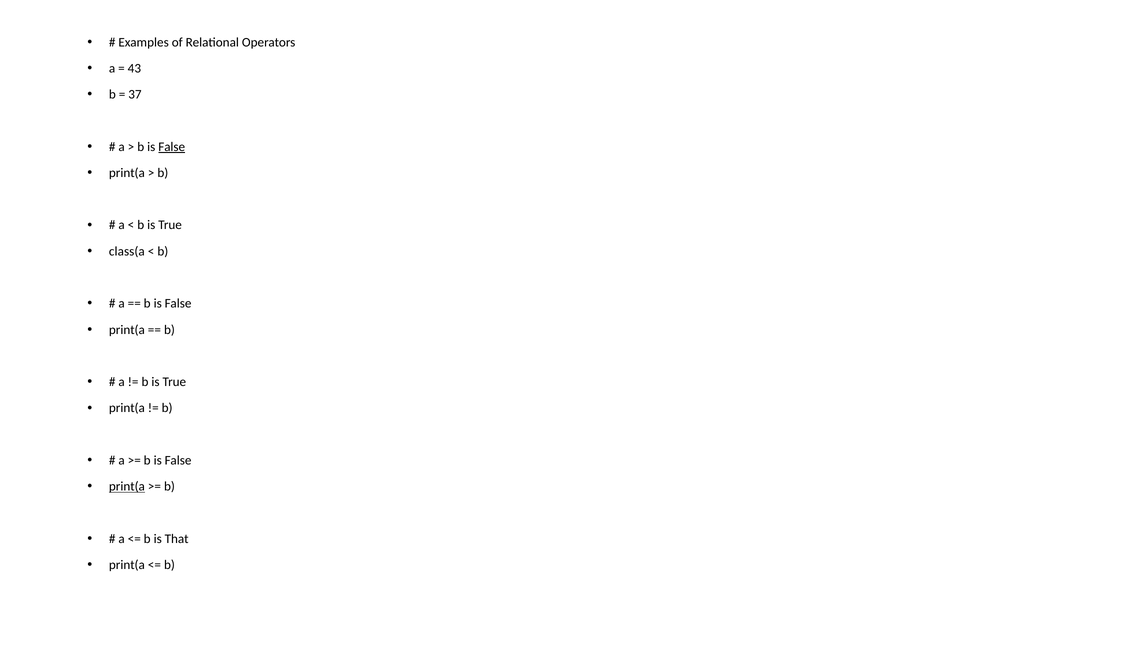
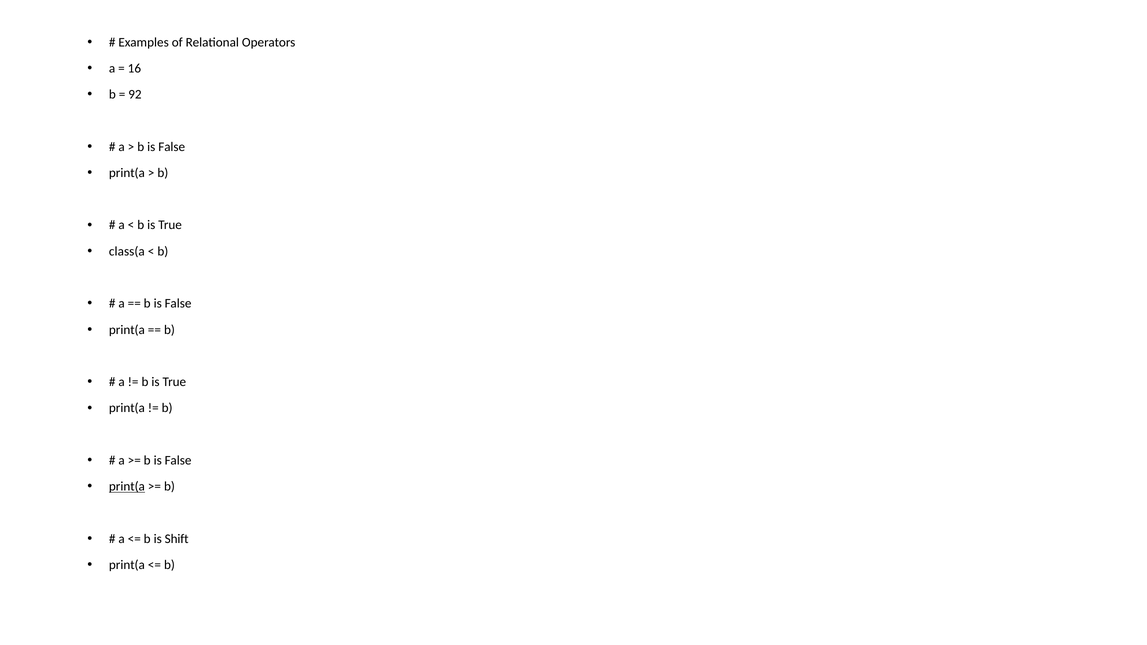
43: 43 -> 16 (134, 68)
37: 37 -> 92 (135, 94)
False underline: present -> none (172, 147)
That: That -> Shift (177, 539)
